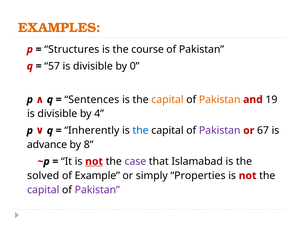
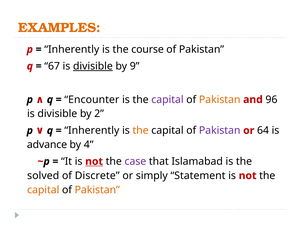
Structures: Structures -> Inherently (72, 49)
57: 57 -> 67 (52, 66)
divisible underline: none -> present (93, 66)
0: 0 -> 9 (135, 66)
Sentences: Sentences -> Encounter (92, 99)
capital colour: orange -> purple (167, 99)
19: 19 -> 96 (271, 99)
4: 4 -> 2 (99, 114)
the colour: blue -> orange (141, 130)
67: 67 -> 64 (263, 130)
8: 8 -> 4 (89, 145)
Example: Example -> Discrete (97, 175)
Properties: Properties -> Statement (198, 175)
capital colour: purple -> orange (43, 190)
Pakistan colour: purple -> orange (97, 190)
